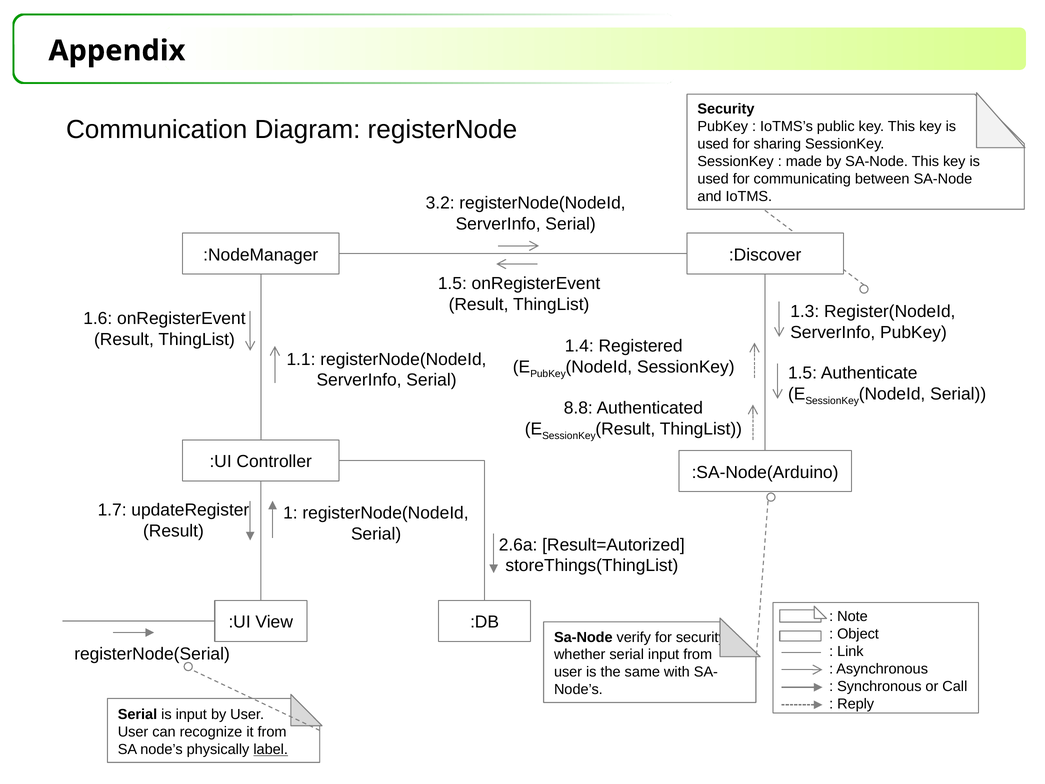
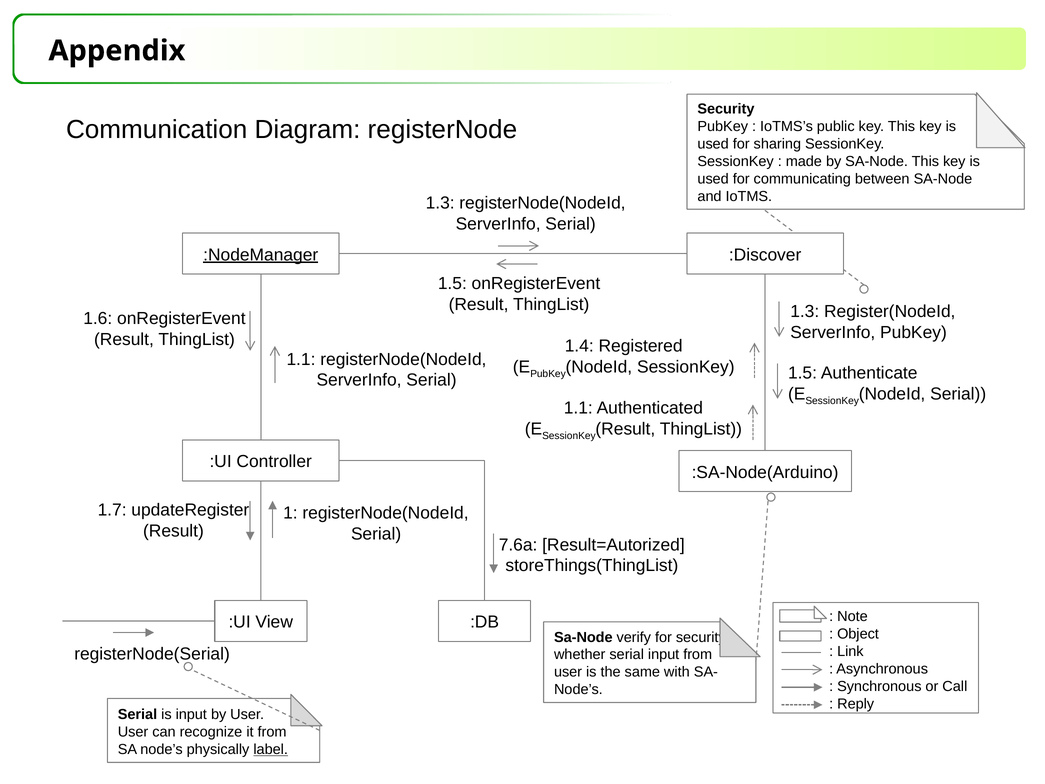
3.2: 3.2 -> 1.3 (440, 203)
:NodeManager underline: none -> present (261, 255)
8.8: 8.8 -> 1.1 (578, 408)
2.6a: 2.6a -> 7.6a (518, 545)
